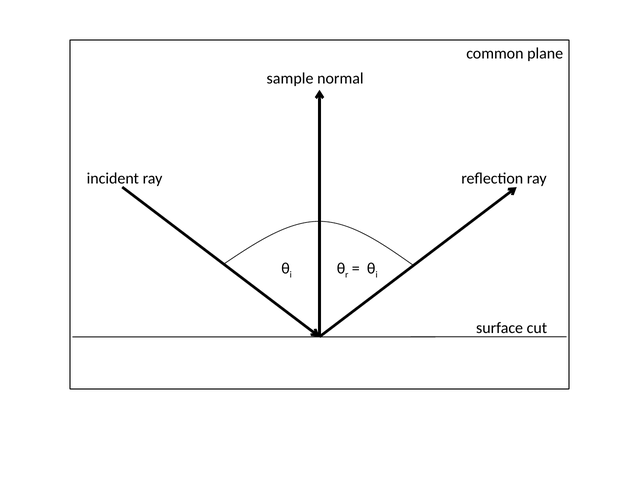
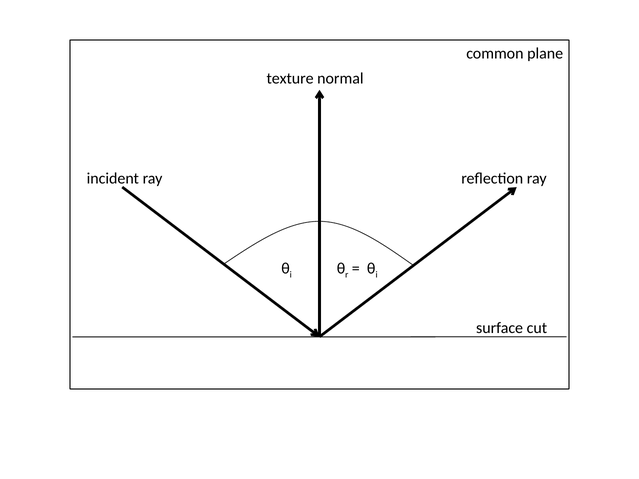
sample: sample -> texture (290, 79)
